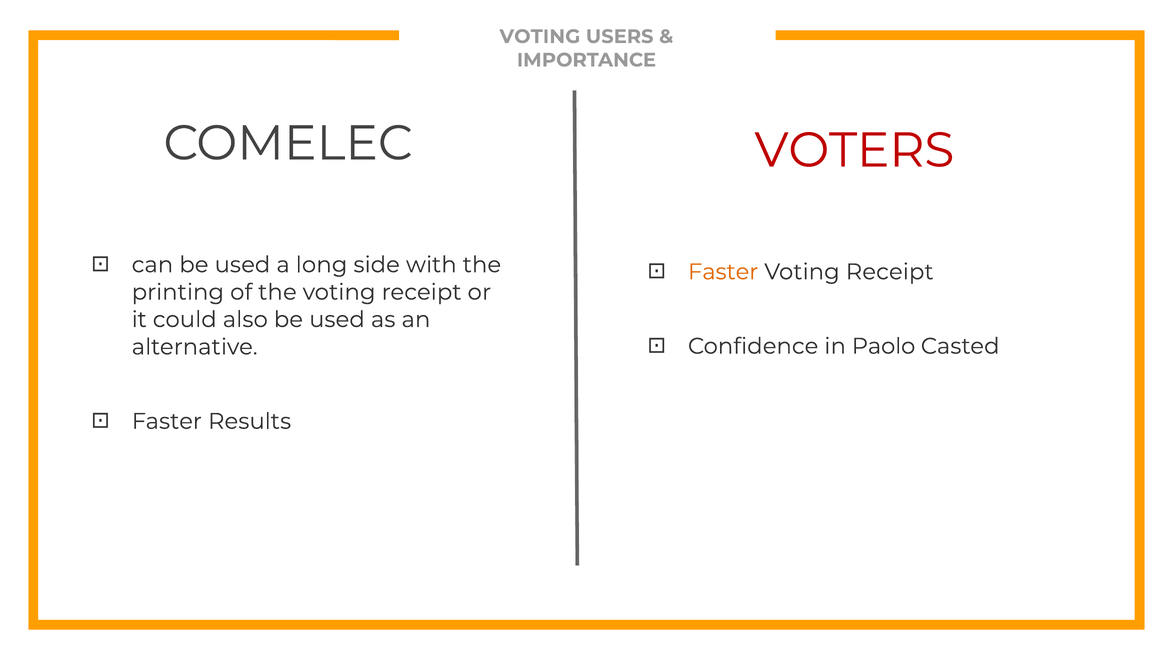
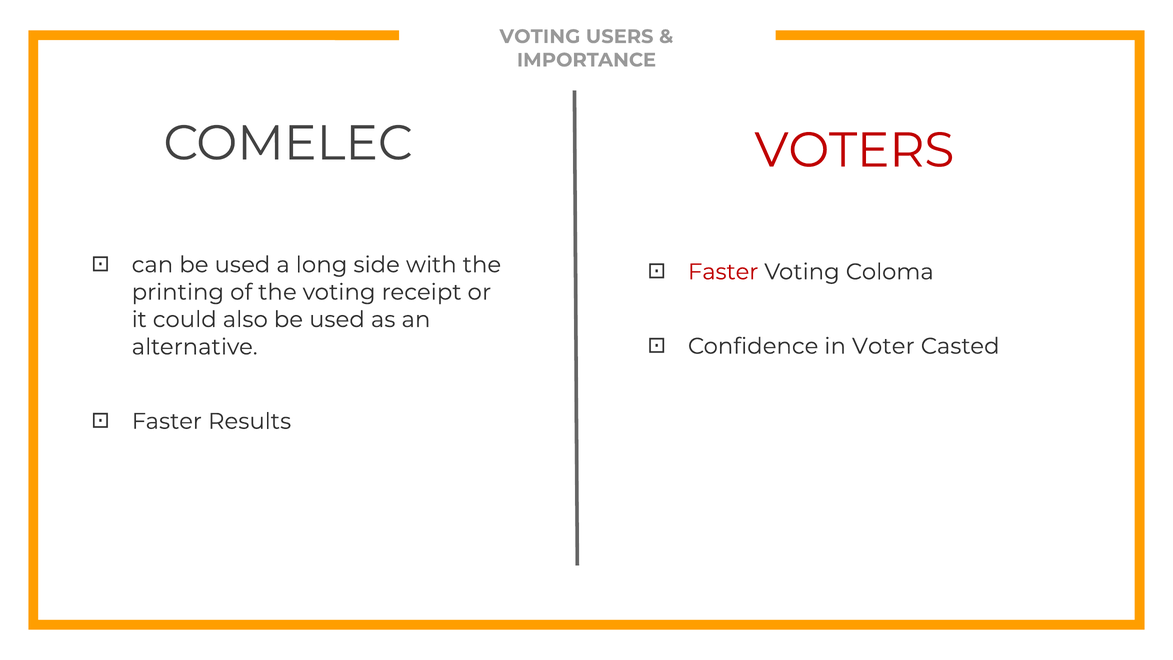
Faster colour: orange -> red (723, 272)
Receipt: Receipt -> Coloma (890, 272)
Paolo: Paolo -> Voter (883, 346)
